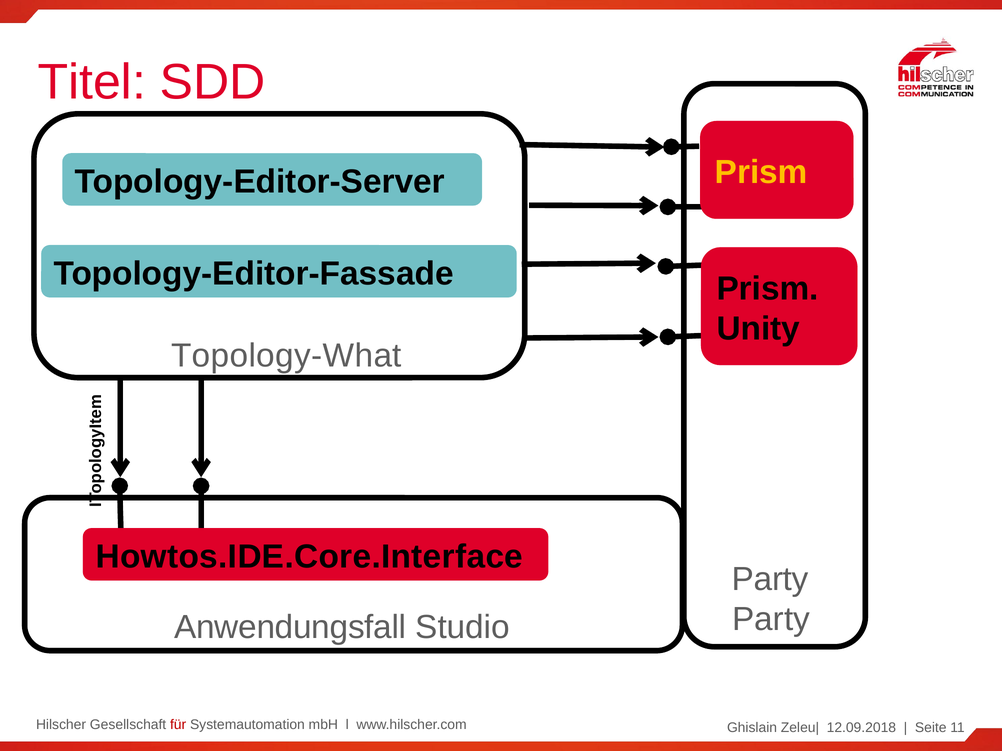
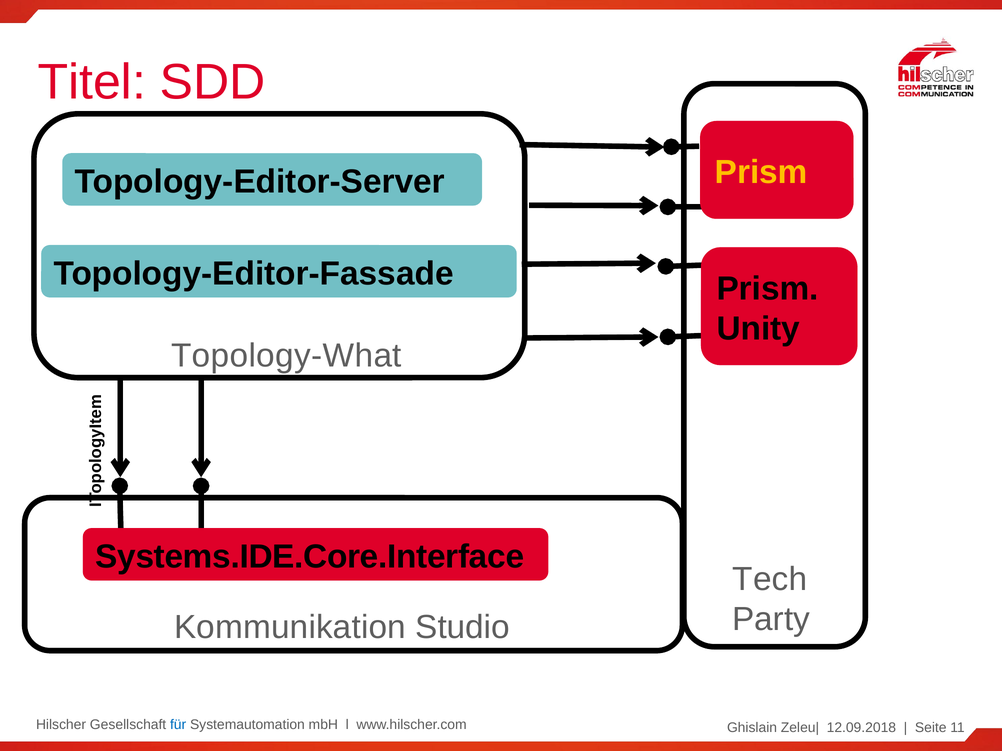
Howtos.IDE.Core.Interface: Howtos.IDE.Core.Interface -> Systems.IDE.Core.Interface (310, 557)
Party: Party -> Tech (770, 580)
Anwendungsfall: Anwendungsfall -> Kommunikation (290, 628)
für colour: red -> blue (178, 725)
